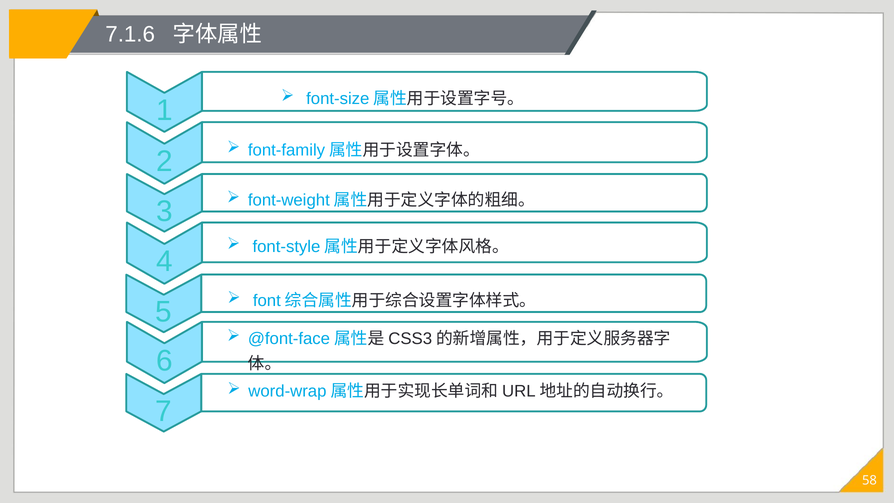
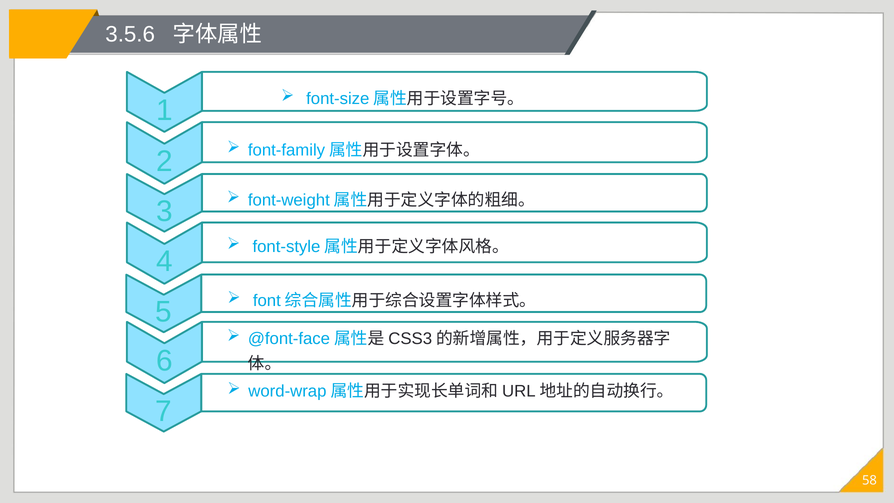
7.1.6: 7.1.6 -> 3.5.6 (130, 34)
